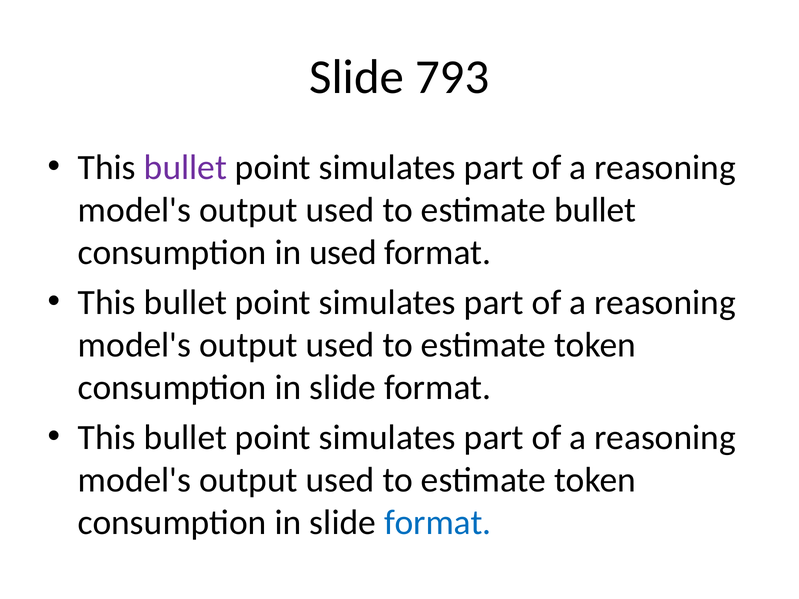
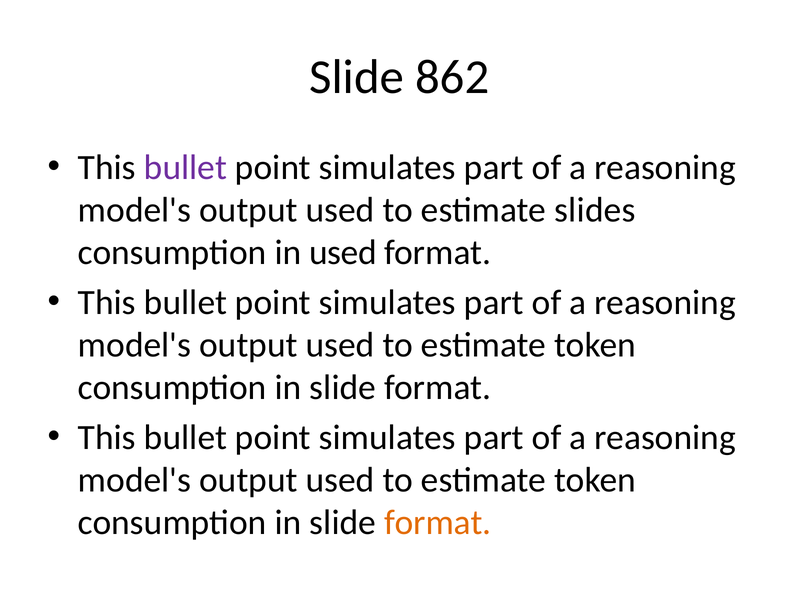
793: 793 -> 862 (452, 77)
estimate bullet: bullet -> slides (595, 210)
format colour: blue -> orange (438, 523)
